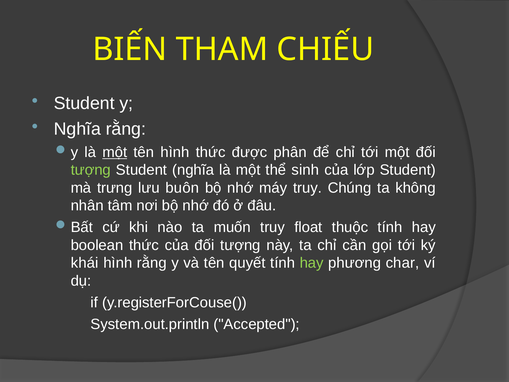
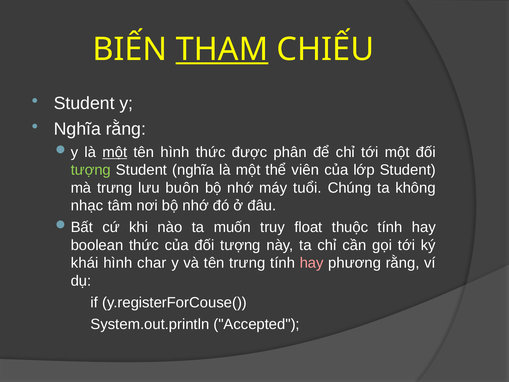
THAM underline: none -> present (222, 49)
sinh: sinh -> viên (305, 170)
máy truy: truy -> tuổi (307, 188)
nhân: nhân -> nhạc (87, 206)
hình rằng: rằng -> char (152, 263)
tên quyết: quyết -> trưng (247, 263)
hay colour: light green -> pink (312, 263)
phương char: char -> rằng (403, 263)
